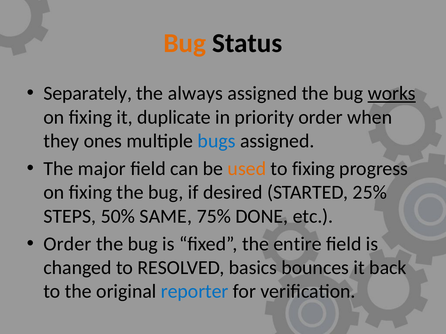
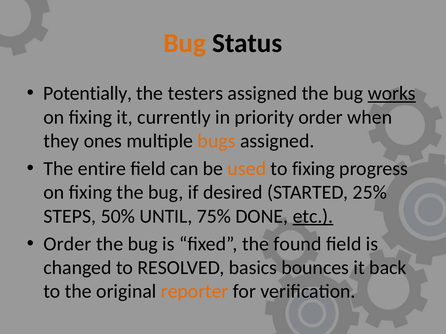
Separately: Separately -> Potentially (88, 94)
always: always -> testers (195, 94)
duplicate: duplicate -> currently (174, 117)
bugs colour: blue -> orange (217, 141)
major: major -> entire (102, 169)
SAME: SAME -> UNTIL (166, 216)
etc underline: none -> present (313, 216)
entire: entire -> found (298, 244)
reporter colour: blue -> orange (195, 292)
